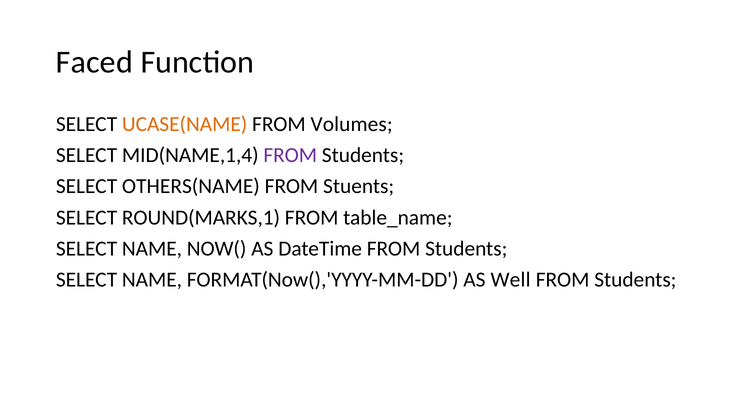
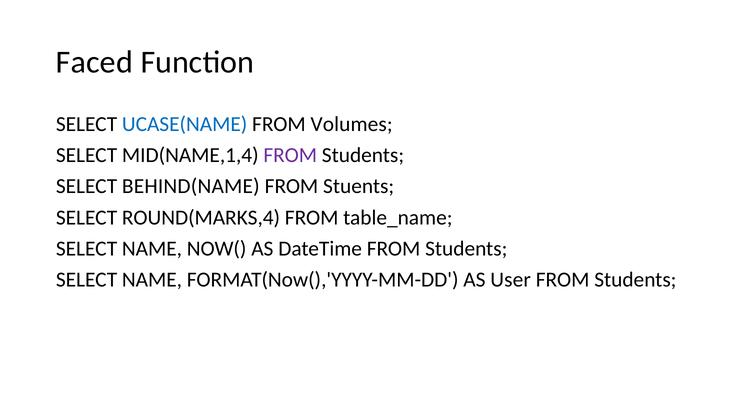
UCASE(NAME colour: orange -> blue (185, 124)
OTHERS(NAME: OTHERS(NAME -> BEHIND(NAME (191, 187)
ROUND(MARKS,1: ROUND(MARKS,1 -> ROUND(MARKS,4 (201, 218)
Well: Well -> User (511, 280)
